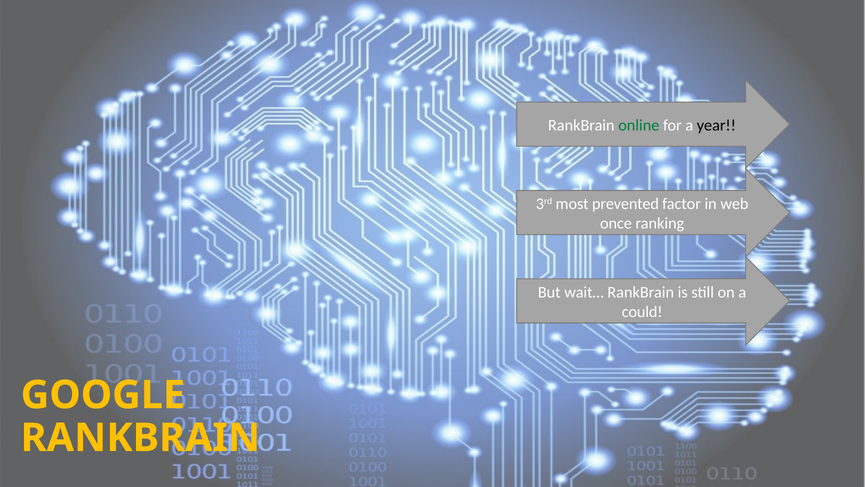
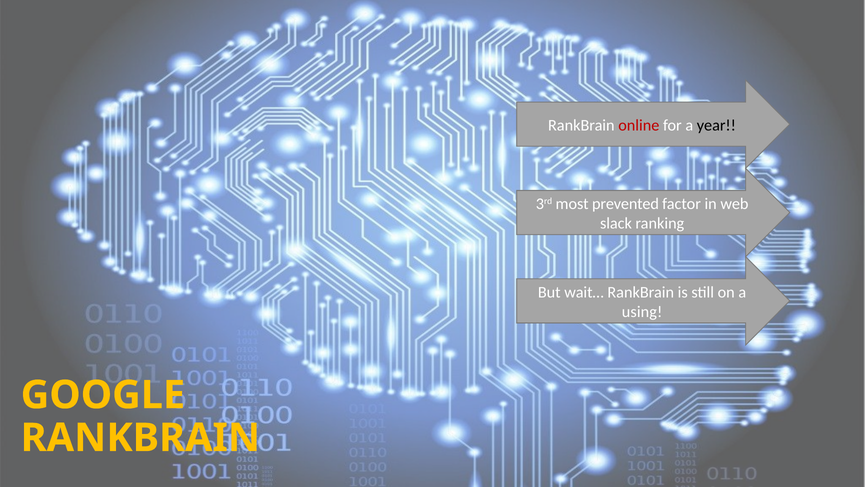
online colour: green -> red (639, 125)
once: once -> slack (616, 223)
could: could -> using (642, 311)
